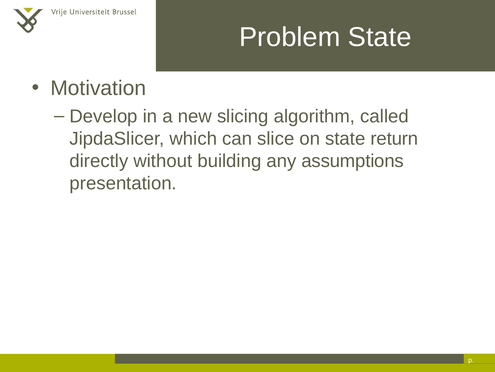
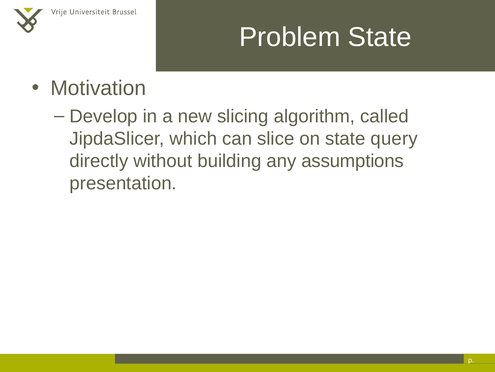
return: return -> query (394, 138)
